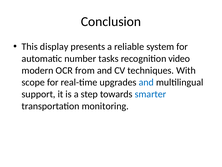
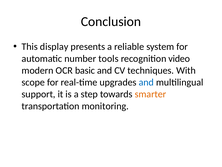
tasks: tasks -> tools (108, 58)
from: from -> basic (85, 70)
smarter colour: blue -> orange (150, 94)
